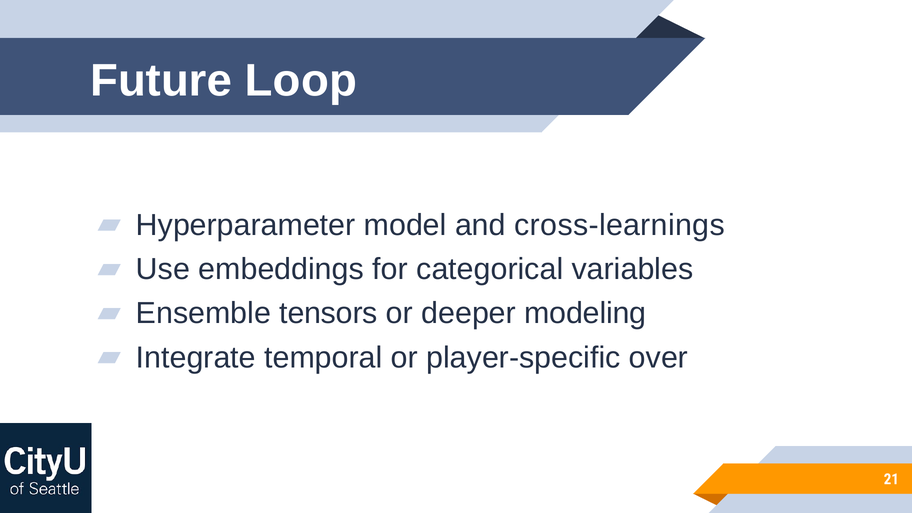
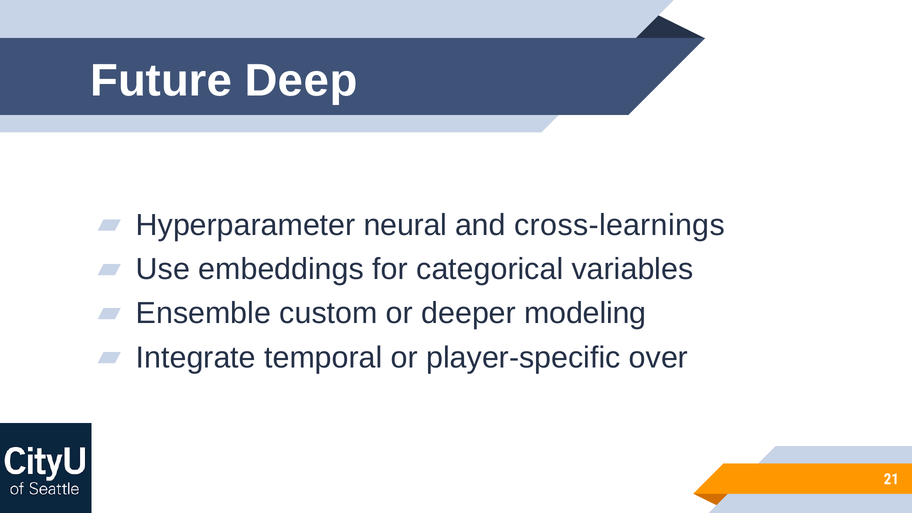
Loop: Loop -> Deep (301, 80)
model: model -> neural (405, 225)
tensors: tensors -> custom (328, 313)
